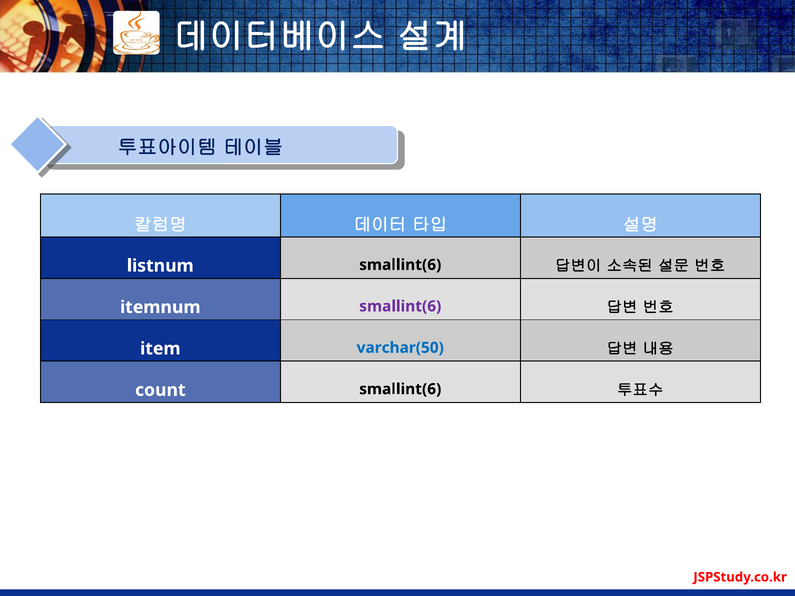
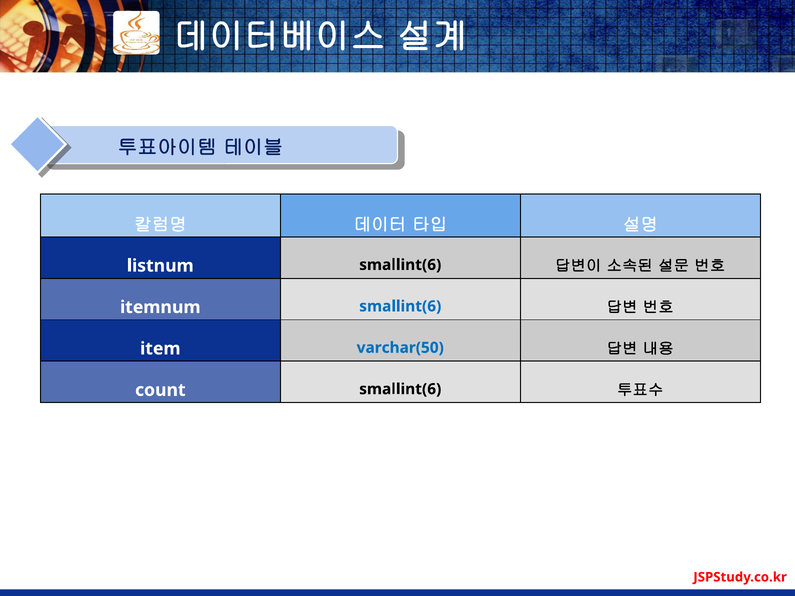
smallint(6 colour: purple -> blue (400, 306)
